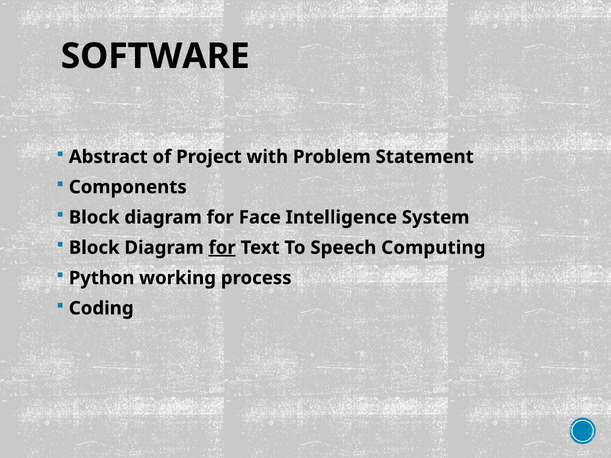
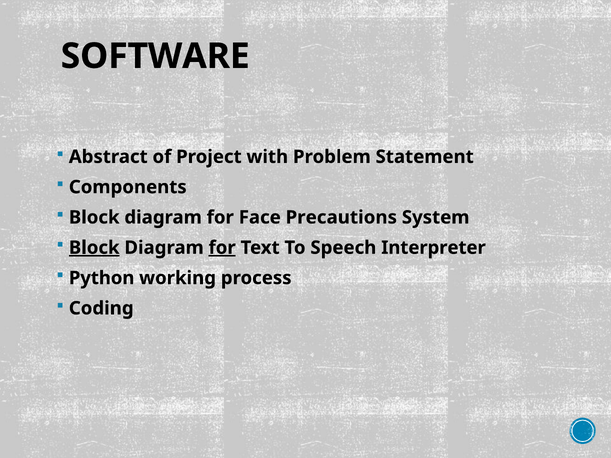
Intelligence: Intelligence -> Precautions (341, 218)
Block underline: none -> present (94, 248)
Computing: Computing -> Interpreter (433, 248)
